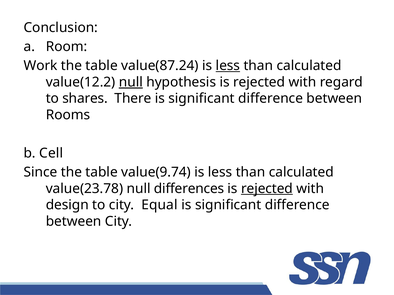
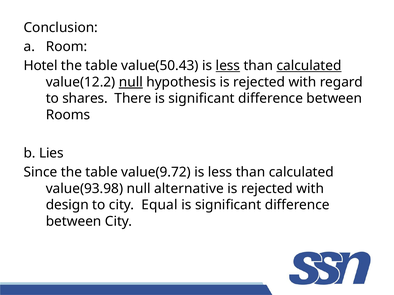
Work: Work -> Hotel (41, 66)
value(87.24: value(87.24 -> value(50.43 (160, 66)
calculated underline: none -> present (309, 66)
Cell: Cell -> Lies (51, 153)
value(9.74: value(9.74 -> value(9.72 (156, 172)
value(23.78: value(23.78 -> value(93.98 (84, 189)
differences: differences -> alternative (189, 189)
rejected underline: present -> none (267, 189)
